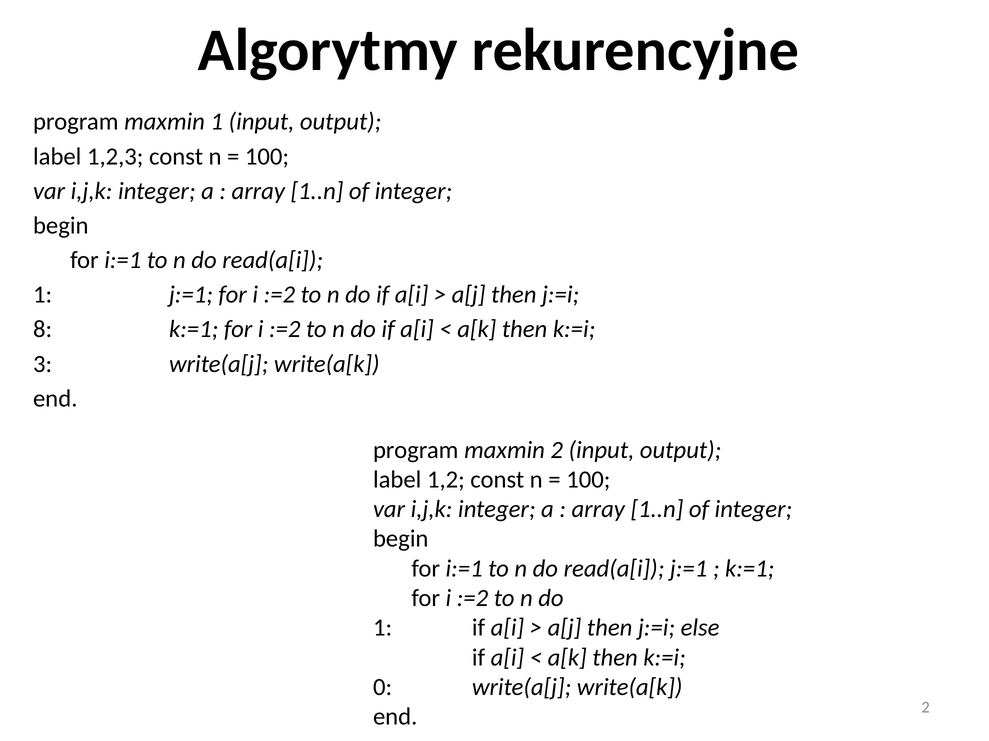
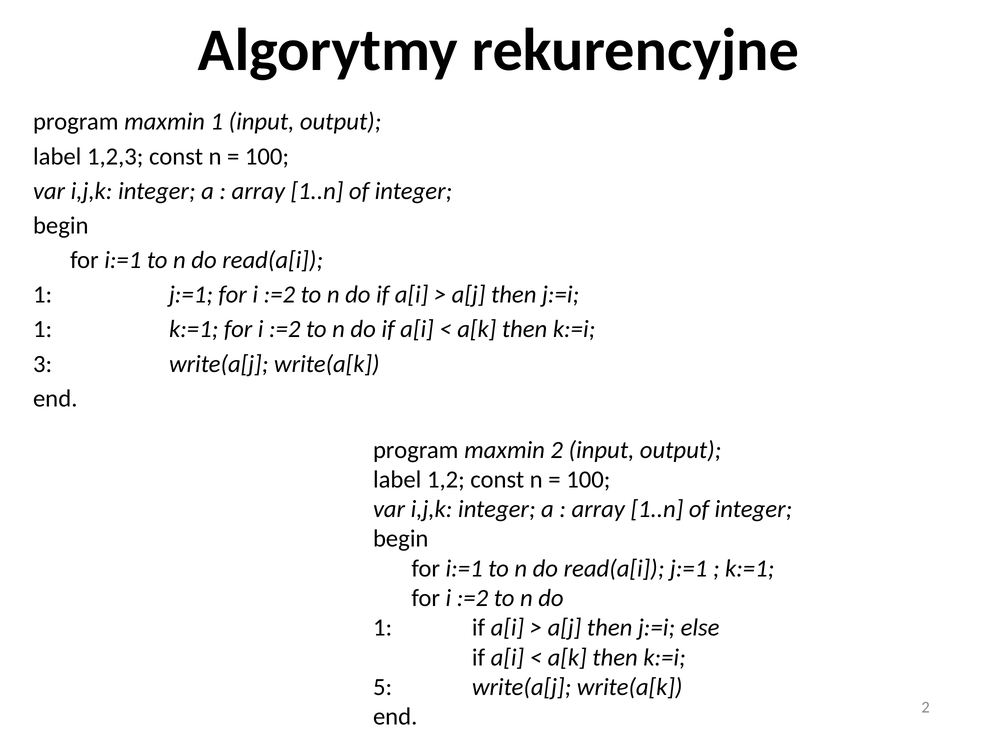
8: 8 -> 1 (43, 330)
0: 0 -> 5 (383, 688)
